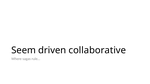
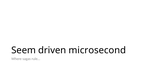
collaborative: collaborative -> microsecond (97, 50)
